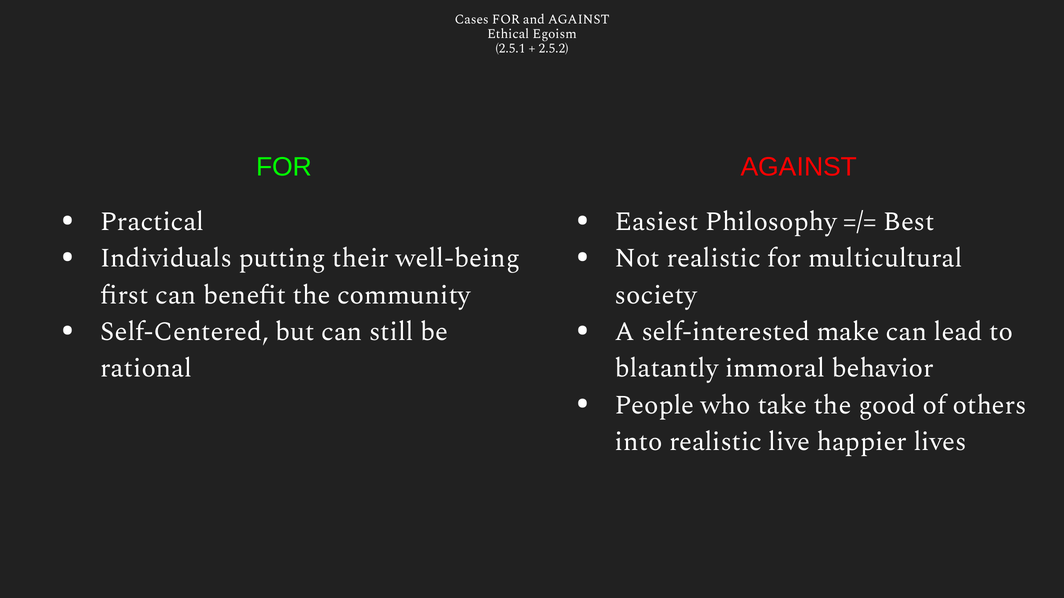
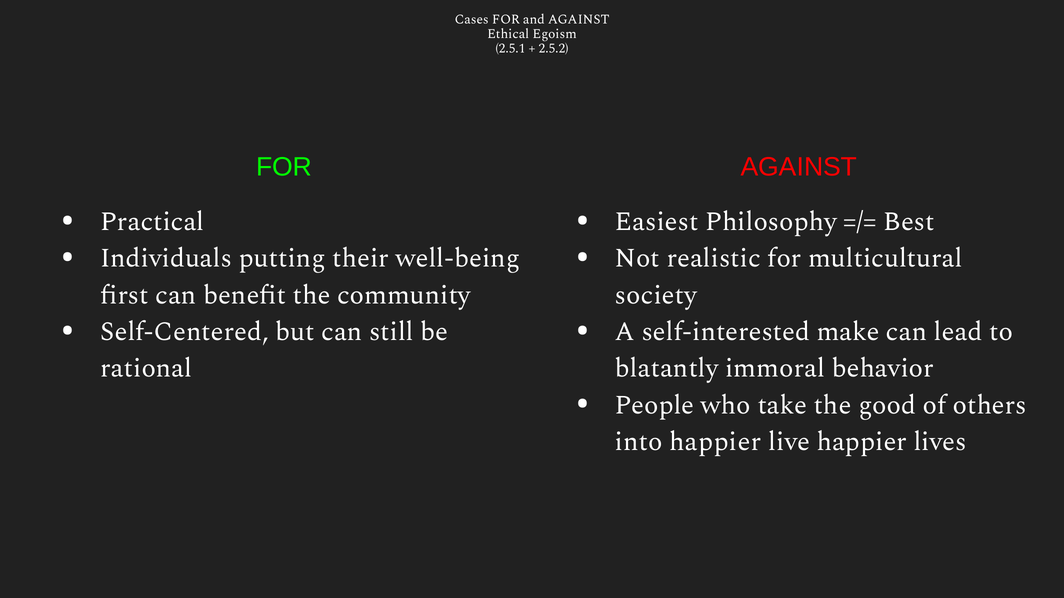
into realistic: realistic -> happier (715, 442)
